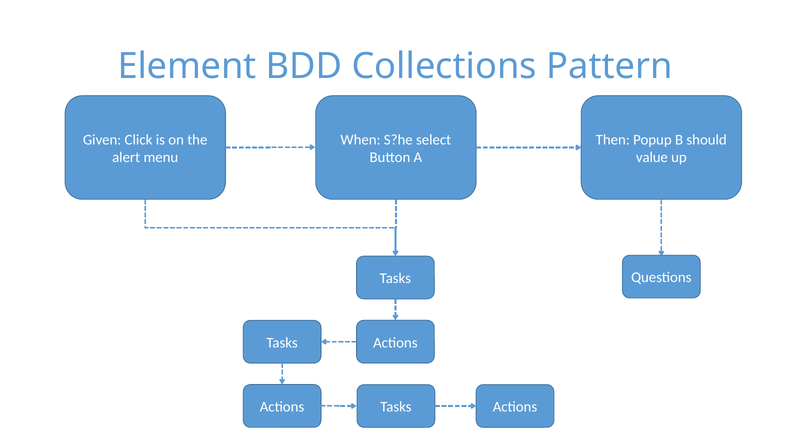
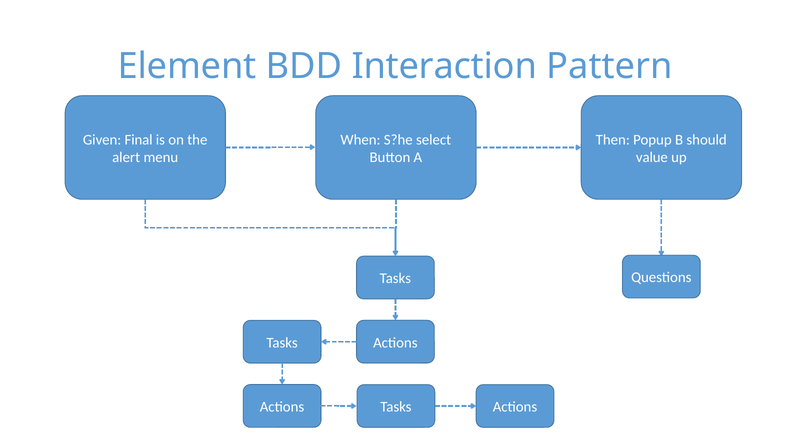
Collections: Collections -> Interaction (444, 66)
Click: Click -> Final (139, 140)
